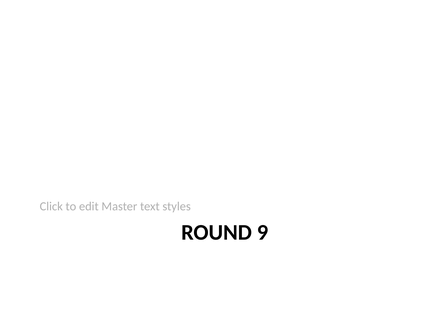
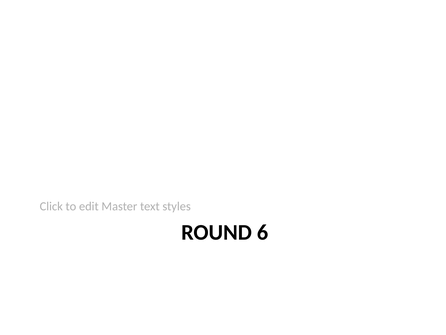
9: 9 -> 6 (263, 232)
